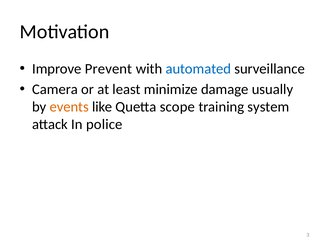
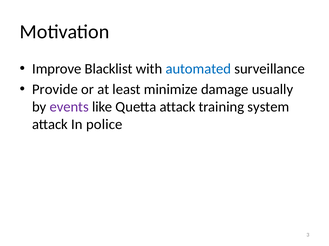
Prevent: Prevent -> Blacklist (109, 69)
Camera: Camera -> Provide (55, 90)
events colour: orange -> purple (69, 107)
Quetta scope: scope -> attack (177, 107)
